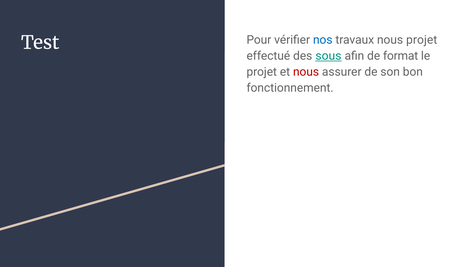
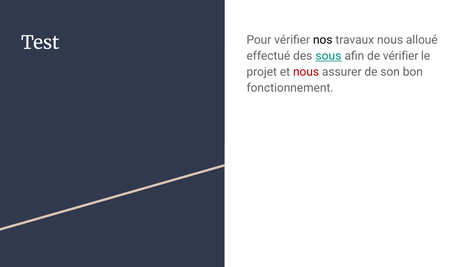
nos colour: blue -> black (323, 40)
nous projet: projet -> alloué (422, 40)
de format: format -> vérifier (401, 56)
